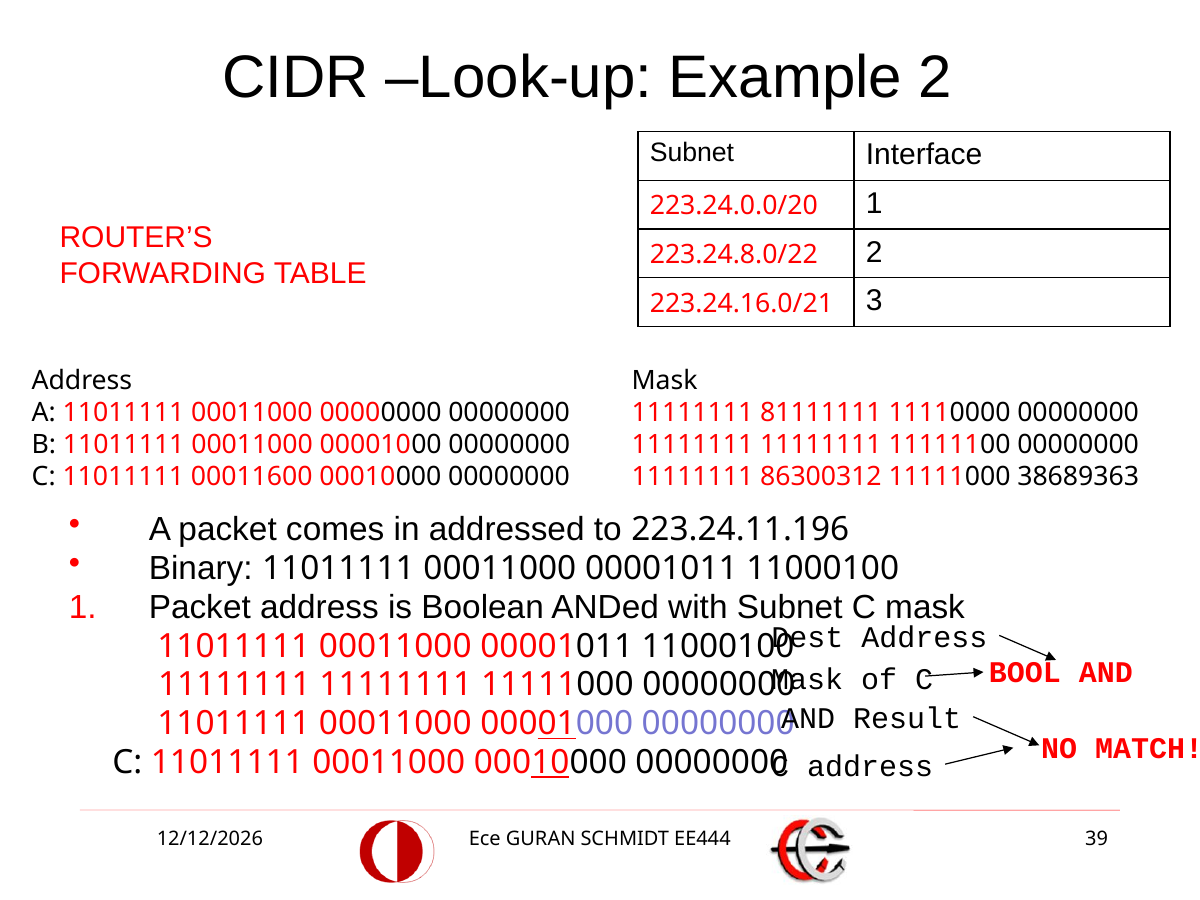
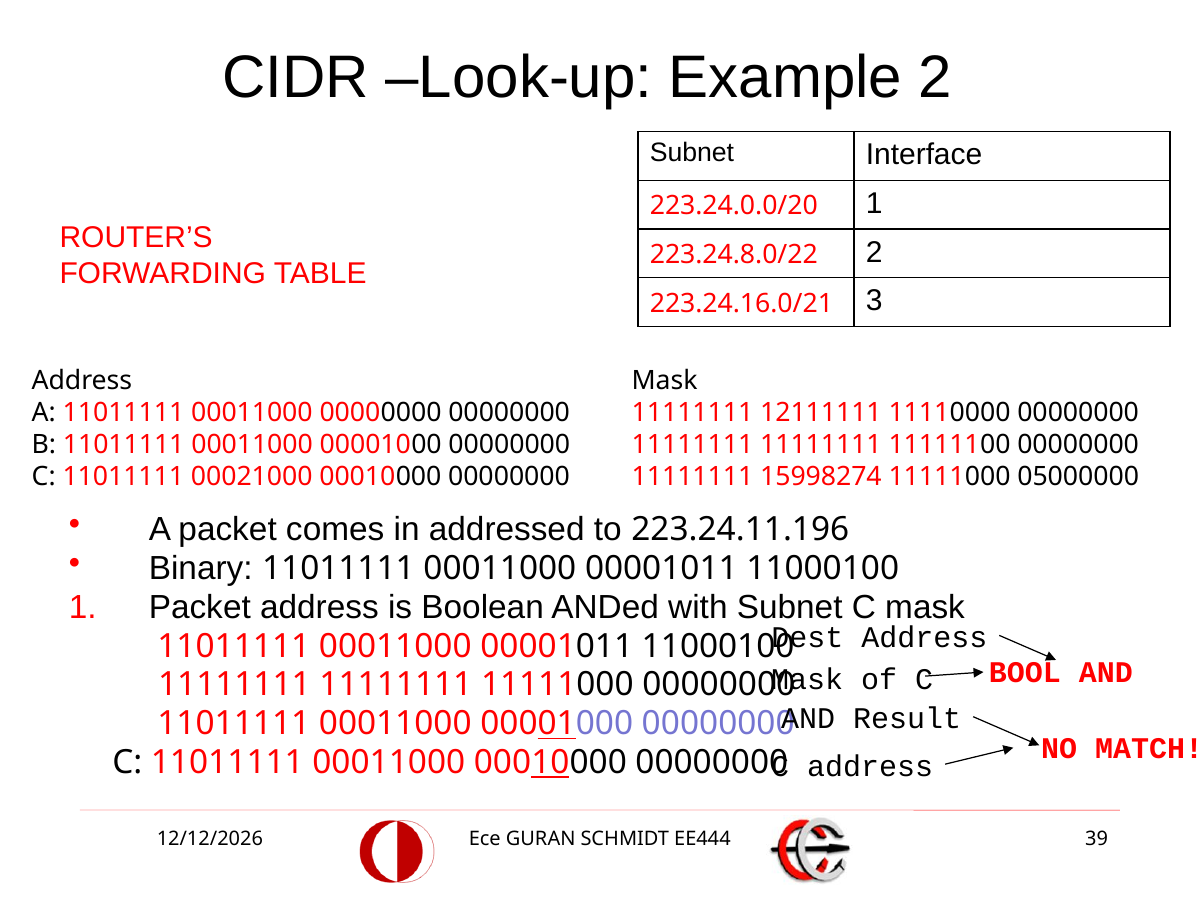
81111111: 81111111 -> 12111111 (821, 413)
00011600: 00011600 -> 00021000 (252, 477)
86300312: 86300312 -> 15998274 (821, 477)
38689363: 38689363 -> 05000000 (1078, 477)
